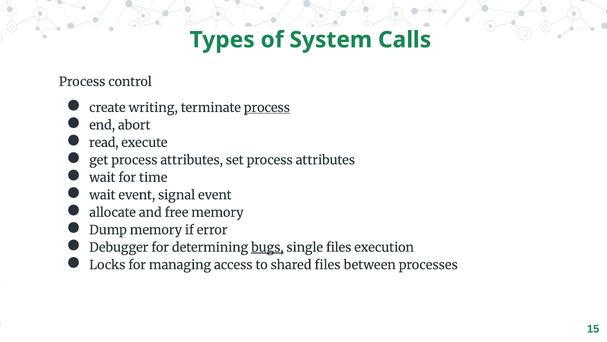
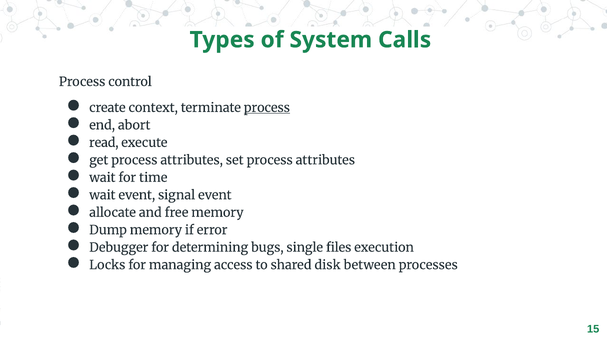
writing: writing -> context (153, 108)
bugs underline: present -> none (267, 247)
shared files: files -> disk (328, 265)
